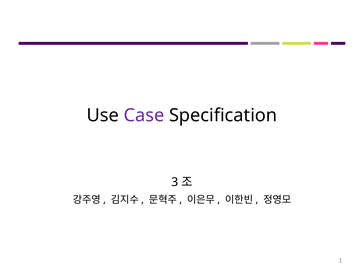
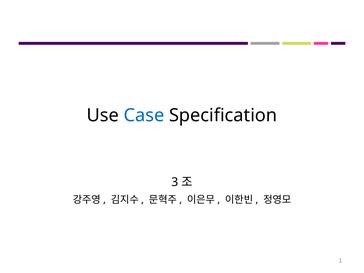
Case colour: purple -> blue (144, 115)
